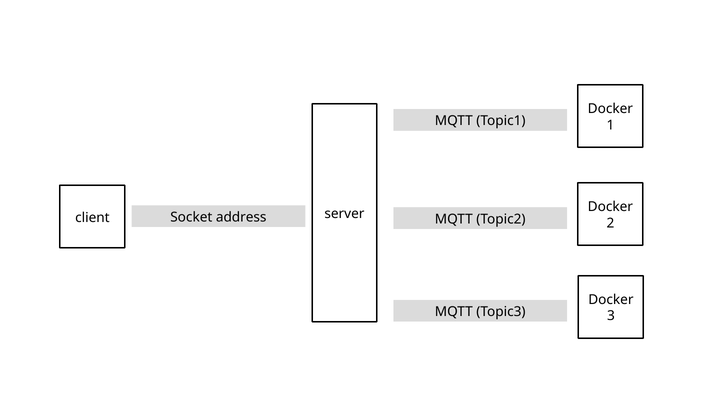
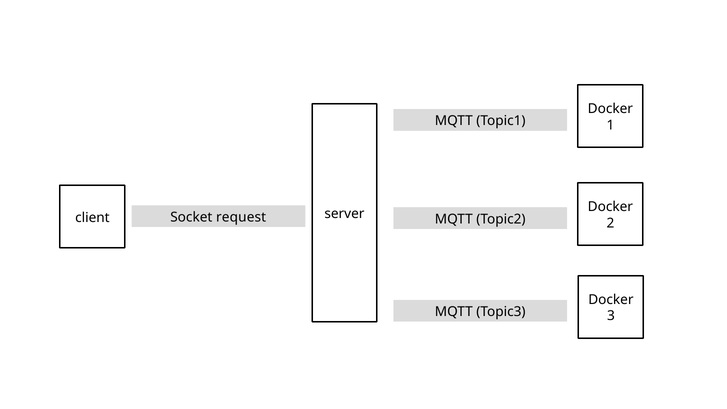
address: address -> request (241, 217)
